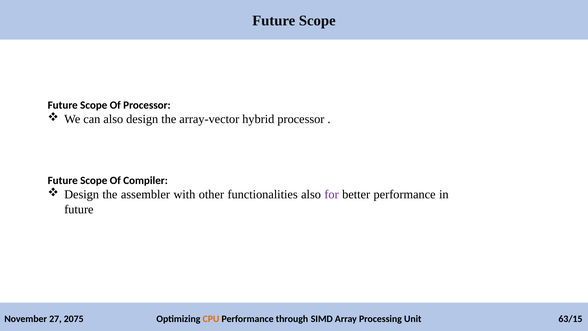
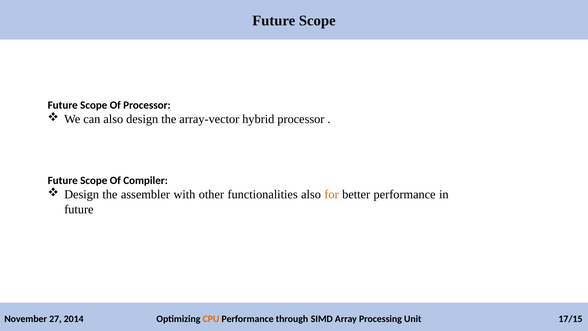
for colour: purple -> orange (332, 194)
2075: 2075 -> 2014 (74, 319)
63/15: 63/15 -> 17/15 (570, 319)
